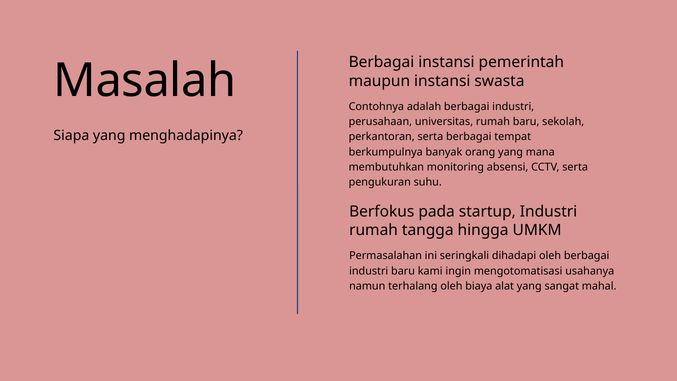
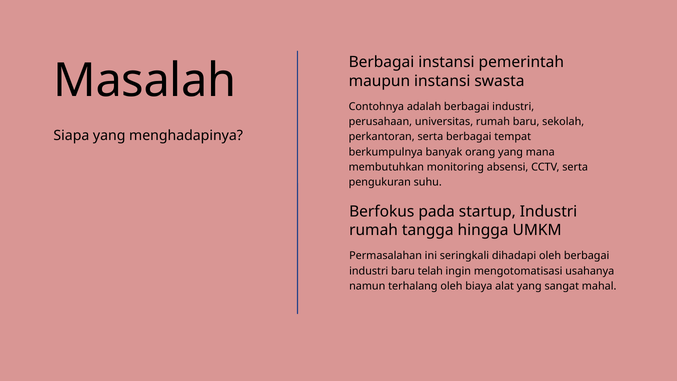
kami: kami -> telah (430, 271)
